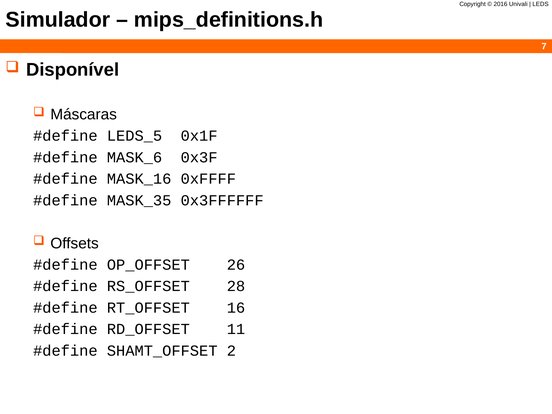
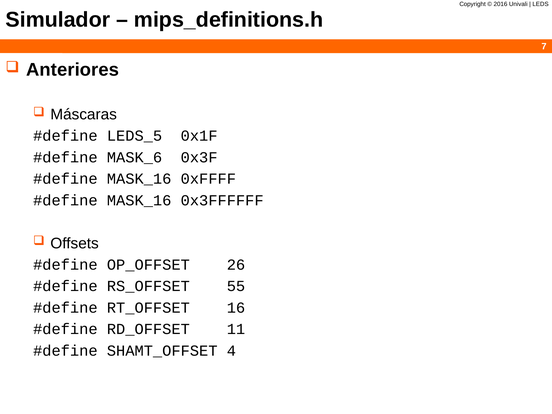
Disponível: Disponível -> Anteriores (73, 70)
MASK_35: MASK_35 -> MASK_16 (139, 200)
28: 28 -> 55 (236, 286)
2: 2 -> 4 (231, 351)
